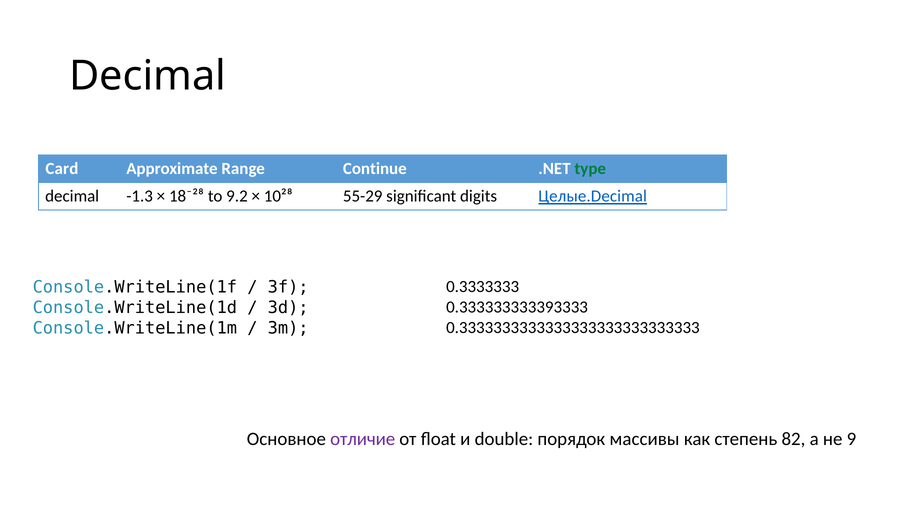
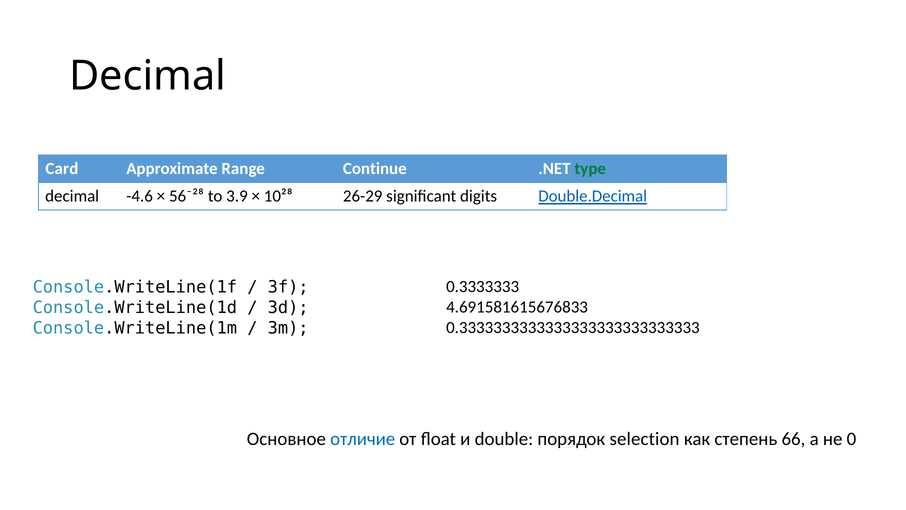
-1.3: -1.3 -> -4.6 (140, 196)
18⁻²⁸: 18⁻²⁸ -> 56⁻²⁸ (187, 196)
9.2: 9.2 -> 3.9 (237, 196)
55-29: 55-29 -> 26-29 (363, 196)
Целые.Decimal: Целые.Decimal -> Double.Decimal (593, 196)
0.333333333393333: 0.333333333393333 -> 4.691581615676833 (517, 307)
отличие colour: purple -> blue (363, 439)
массивы: массивы -> selection (645, 439)
82: 82 -> 66 (793, 439)
9: 9 -> 0 (852, 439)
